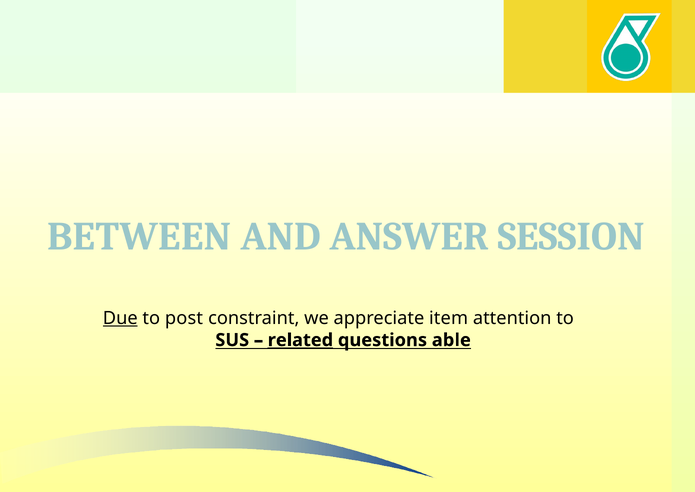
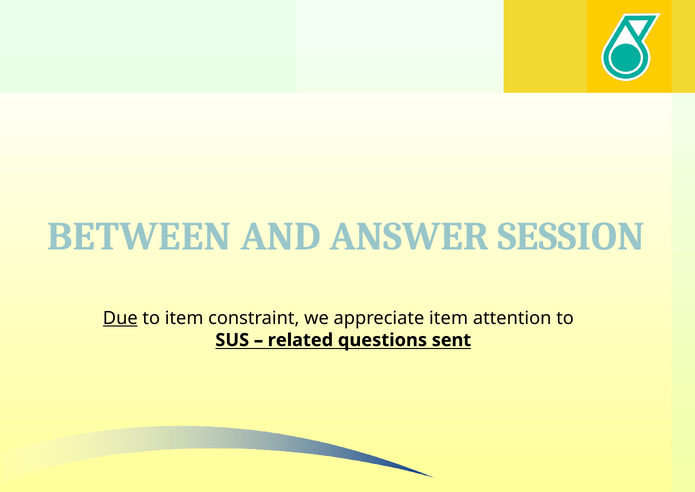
to post: post -> item (184, 318)
related underline: present -> none (300, 340)
able: able -> sent (451, 340)
